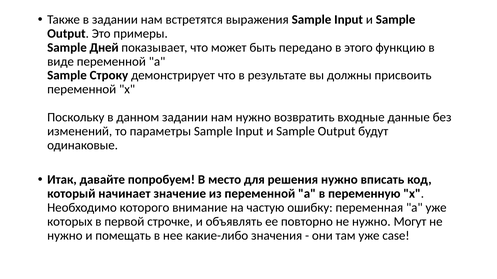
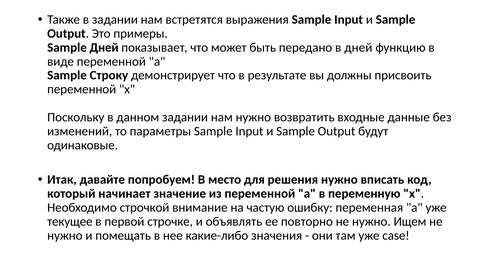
в этого: этого -> дней (358, 48)
которого: которого -> строчкой (145, 208)
которых: которых -> текущее (70, 222)
Могут: Могут -> Ищем (410, 222)
